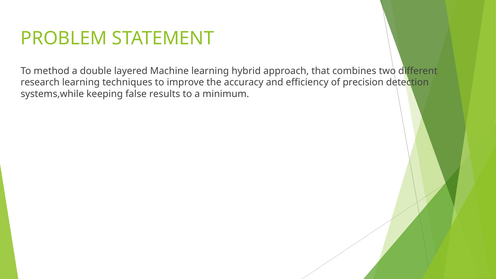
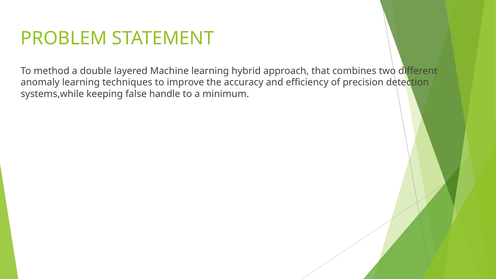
research: research -> anomaly (40, 82)
results: results -> handle (165, 94)
